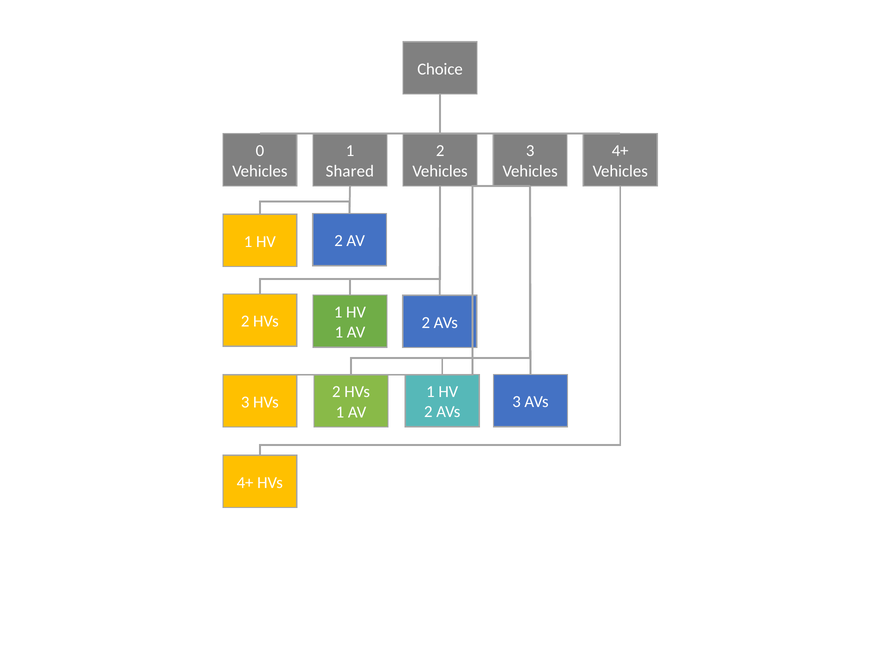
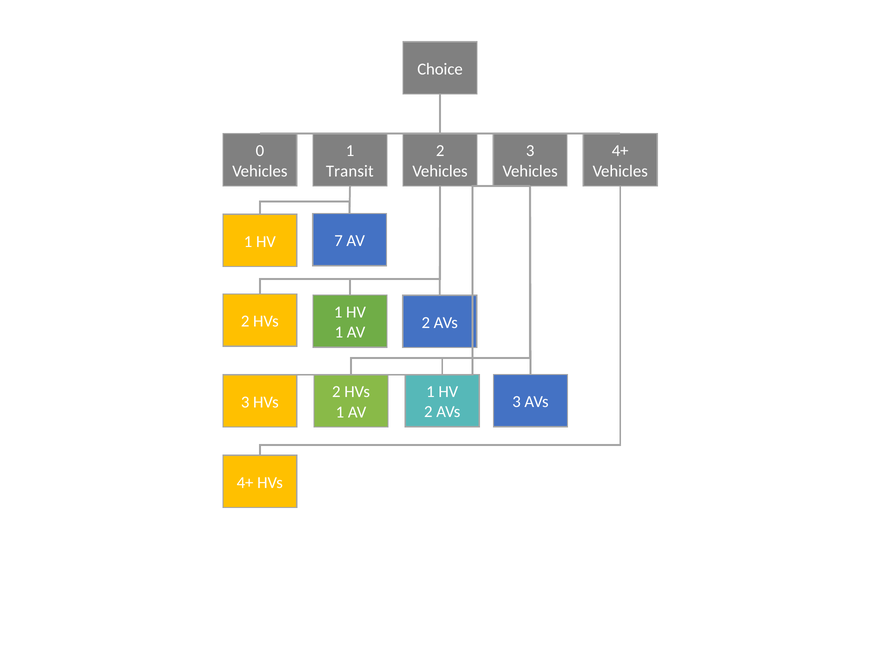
Shared: Shared -> Transit (350, 171)
2: 2 -> 7 (339, 241)
